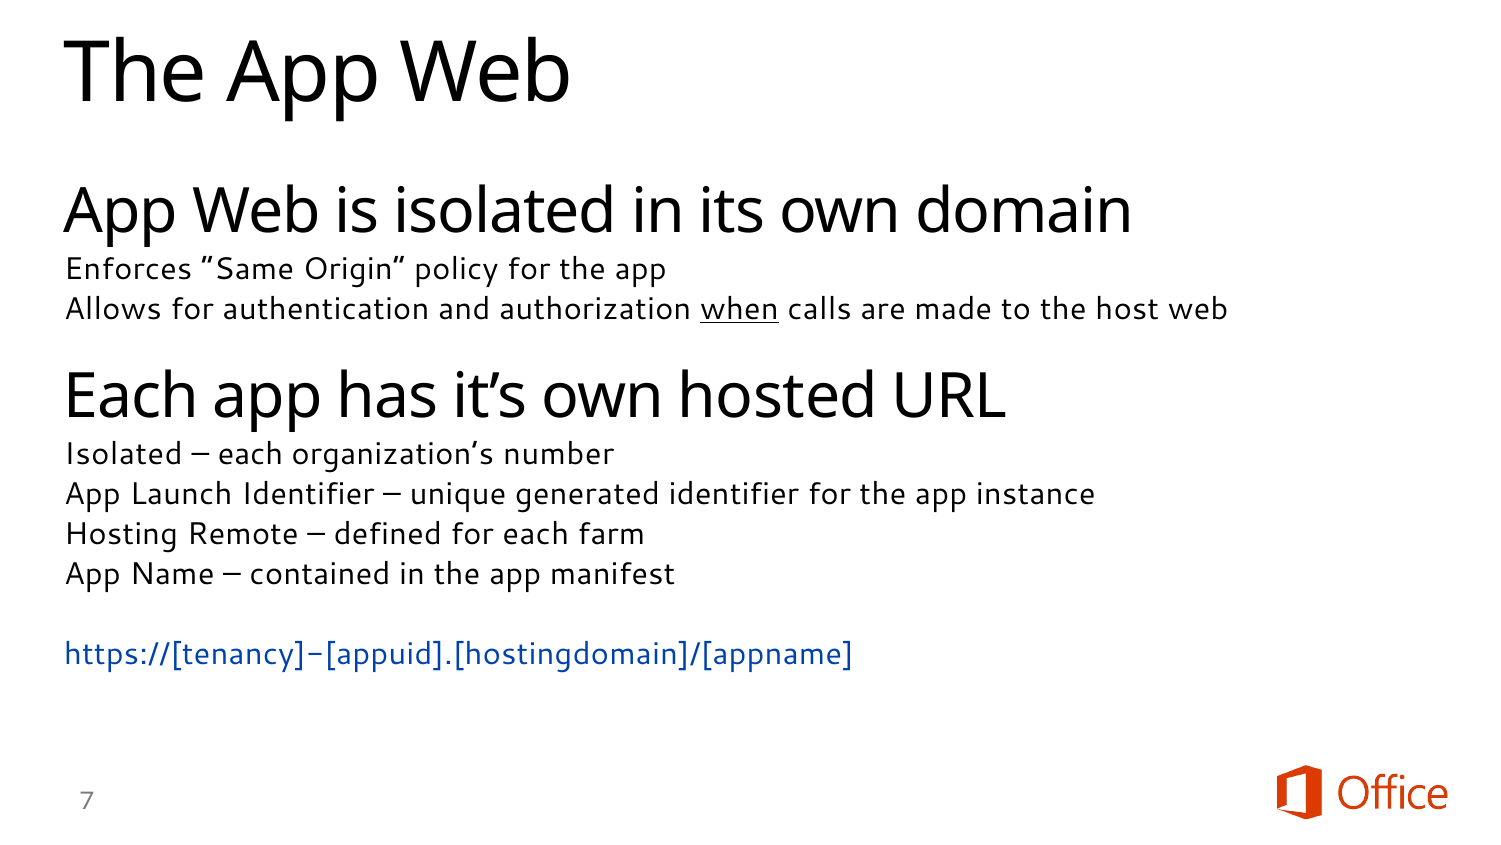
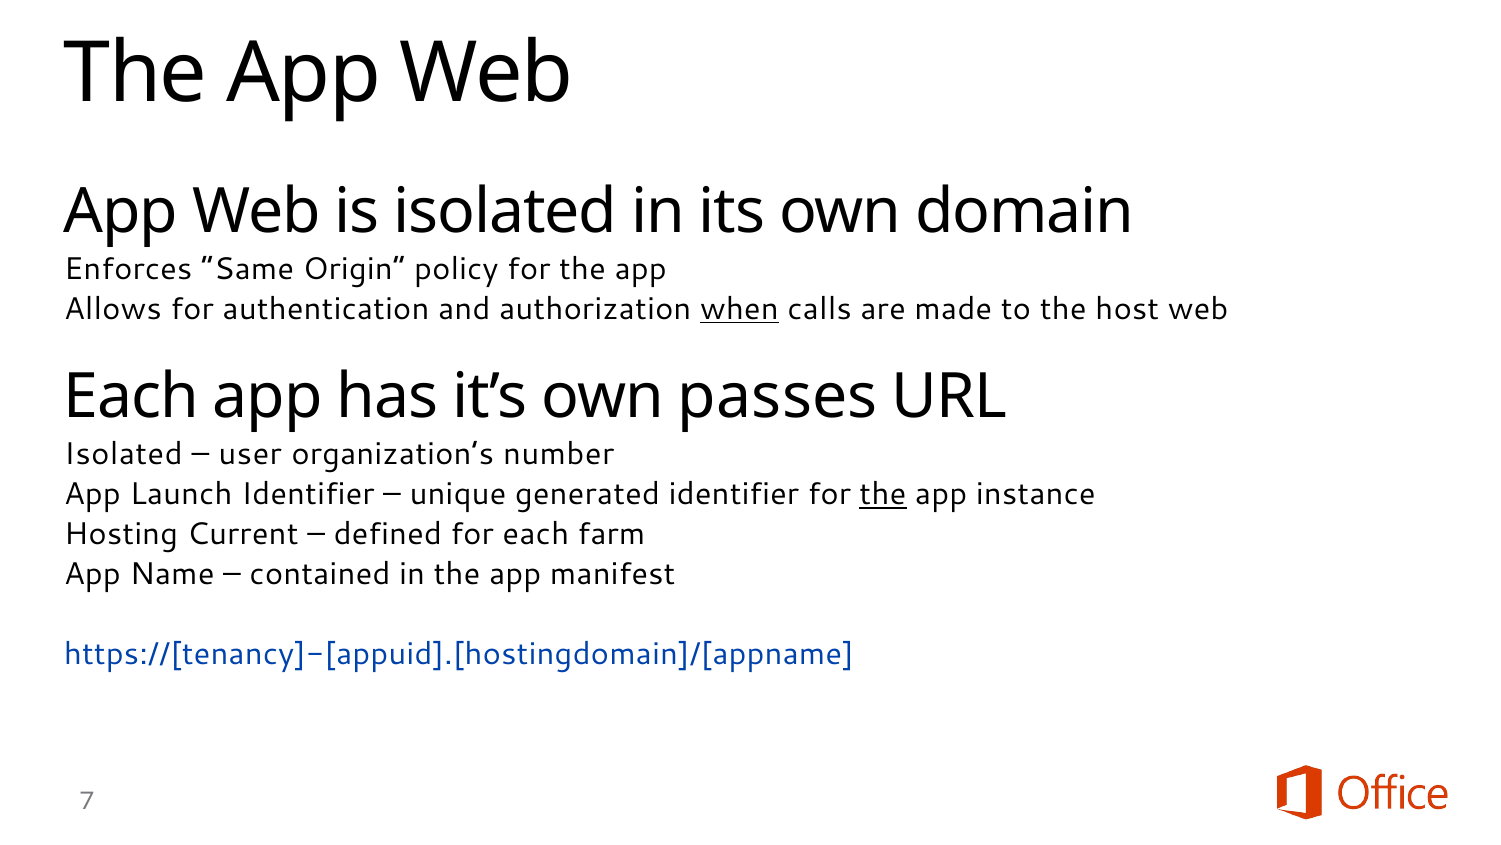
hosted: hosted -> passes (778, 397)
each: each -> user (250, 454)
the underline: none -> present (883, 494)
Remote: Remote -> Current (243, 534)
